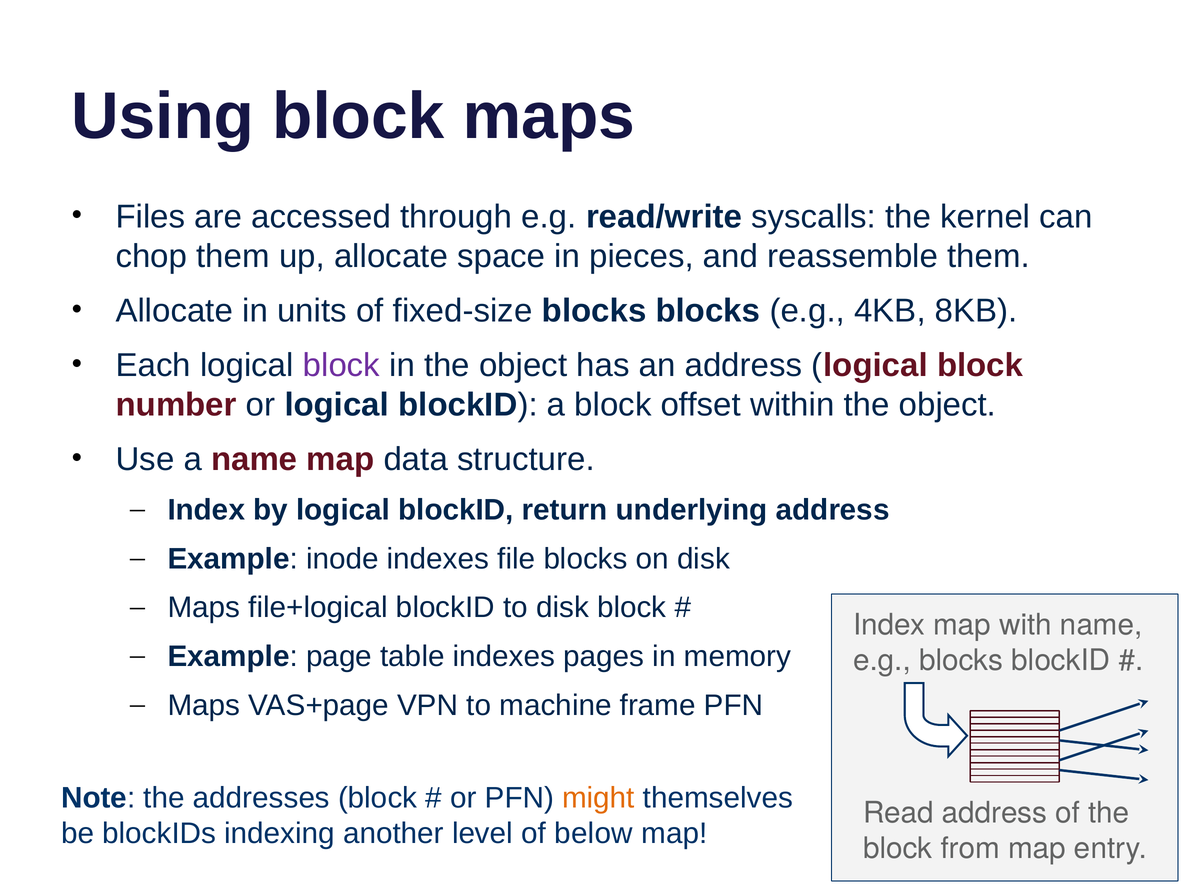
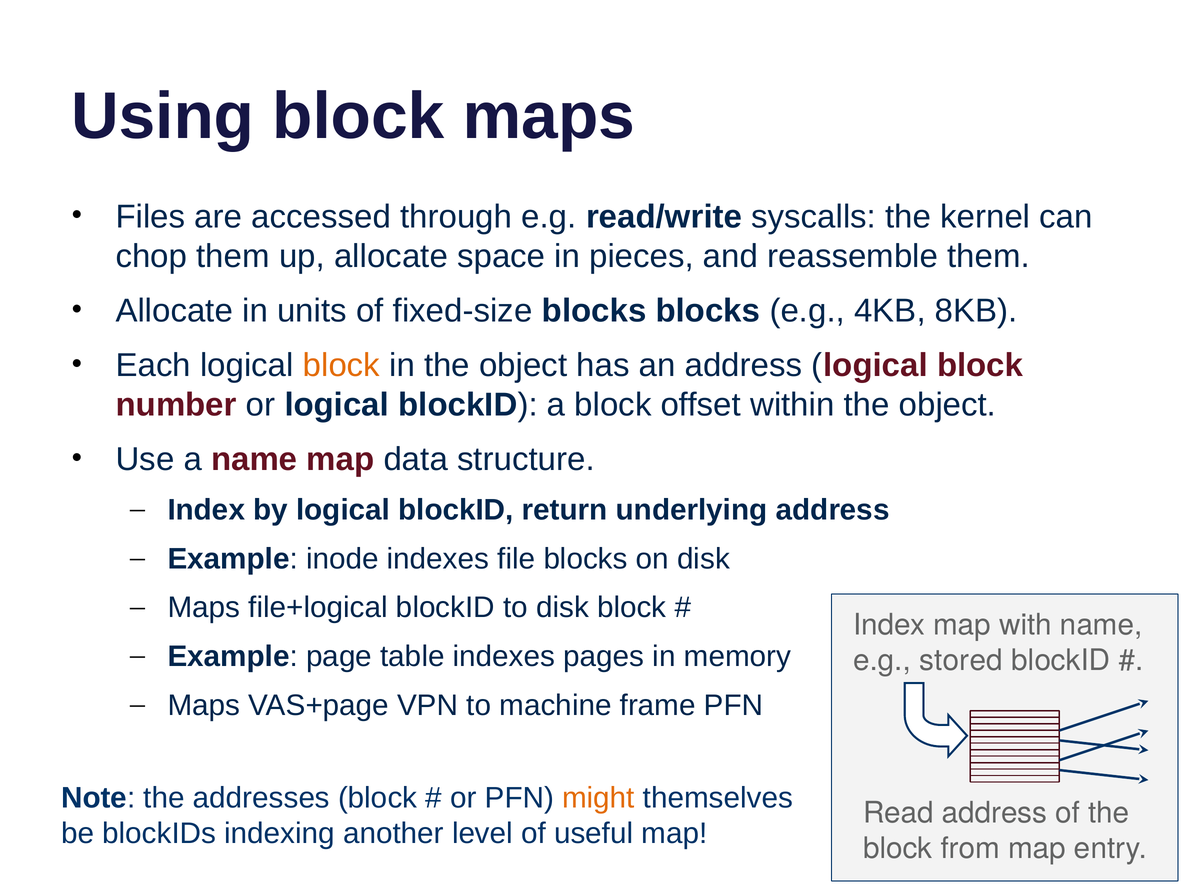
block colour: purple -> orange (341, 365)
e.g blocks: blocks -> stored (961, 660)
below: below -> useful (594, 834)
